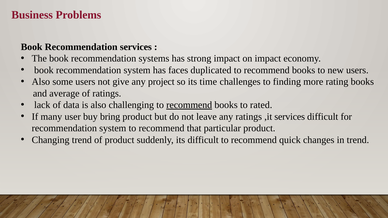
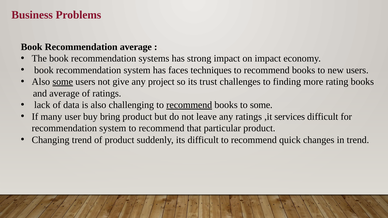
Recommendation services: services -> average (136, 47)
duplicated: duplicated -> techniques (211, 70)
some underline: none -> present (63, 82)
time: time -> trust (208, 82)
to rated: rated -> some (261, 105)
